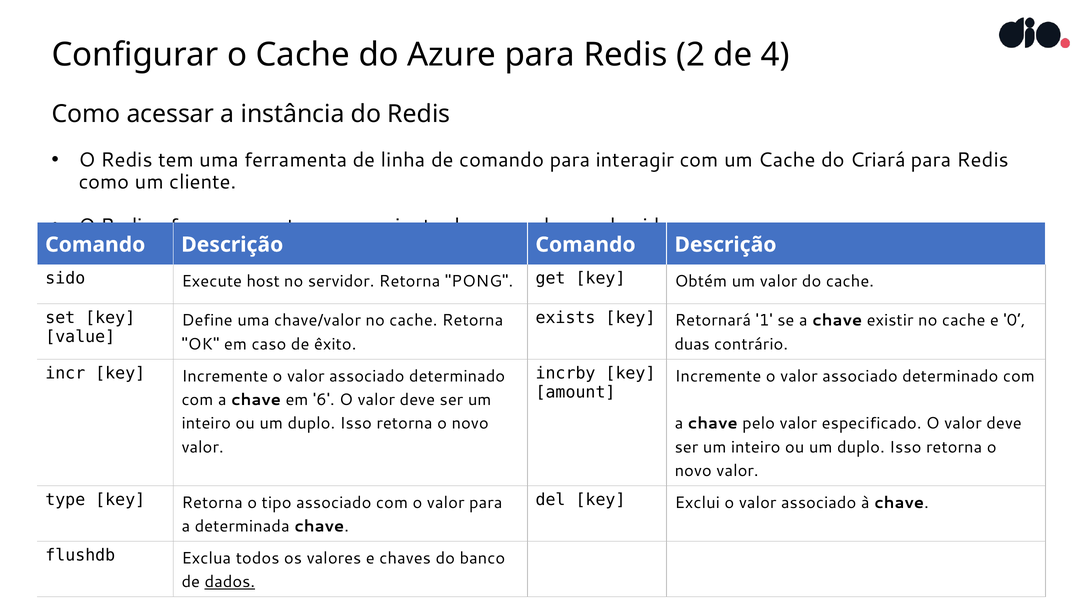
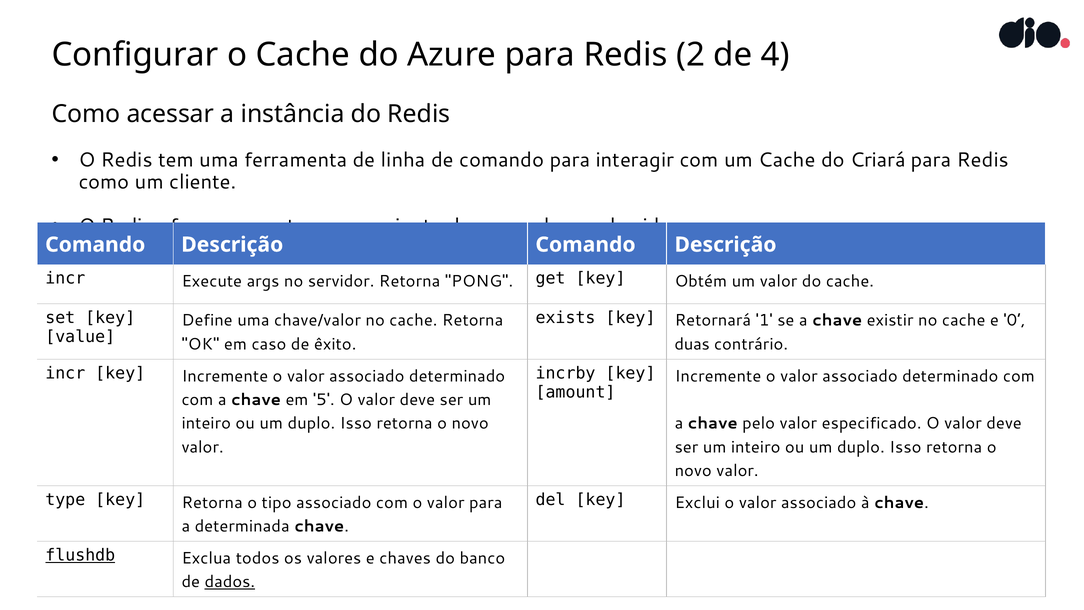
sido: sido -> incr (65, 278)
host: host -> args (263, 281)
6: 6 -> 5 (324, 400)
flushdb underline: none -> present (80, 555)
